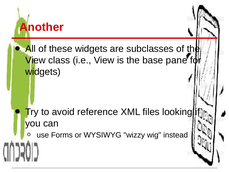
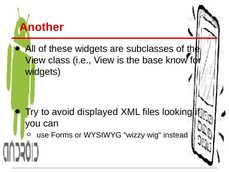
pane: pane -> know (177, 60)
reference: reference -> displayed (98, 112)
